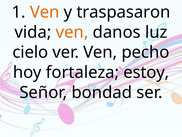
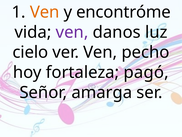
traspasaron: traspasaron -> encontróme (123, 12)
ven colour: orange -> purple (72, 32)
estoy: estoy -> pagó (146, 72)
bondad: bondad -> amarga (102, 92)
